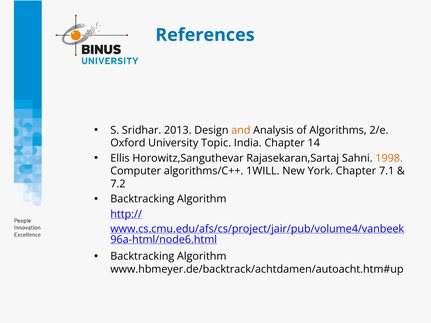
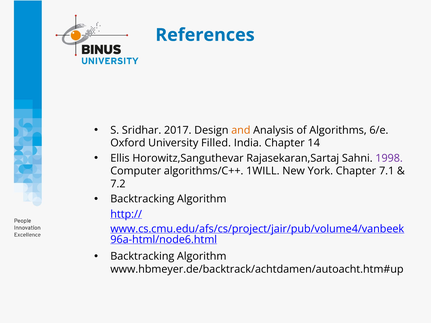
2013: 2013 -> 2017 (178, 130)
2/e: 2/e -> 6/e (379, 130)
Topic: Topic -> Filled (216, 143)
1998 colour: orange -> purple (389, 158)
